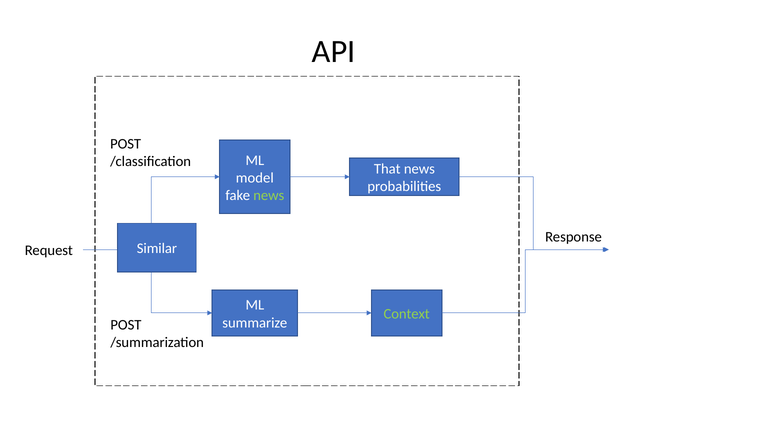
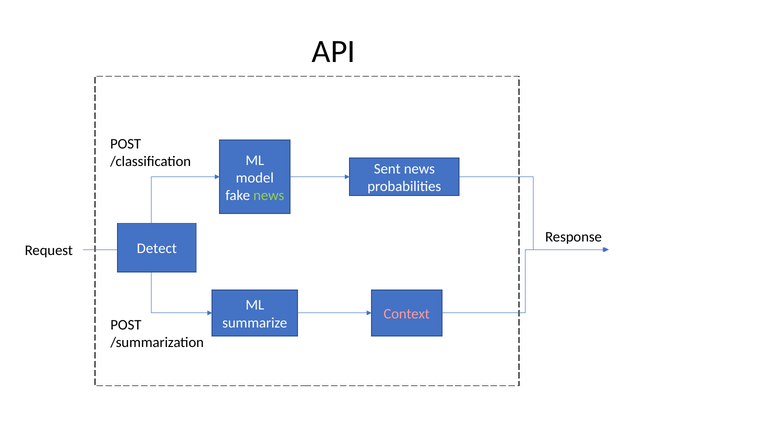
That: That -> Sent (387, 169)
Similar: Similar -> Detect (157, 248)
Context colour: light green -> pink (407, 314)
